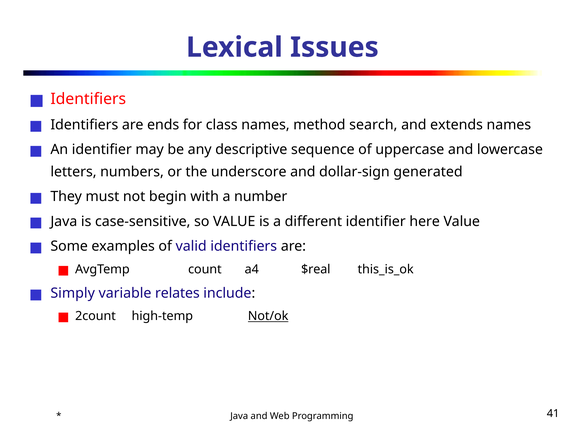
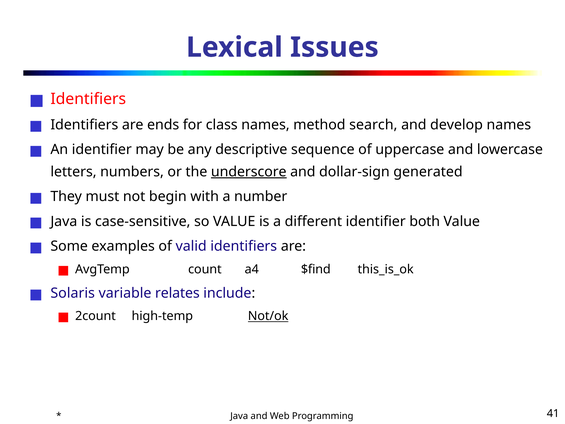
extends: extends -> develop (457, 125)
underscore underline: none -> present (249, 172)
here: here -> both (425, 221)
$real: $real -> $find (316, 269)
Simply: Simply -> Solaris (73, 293)
